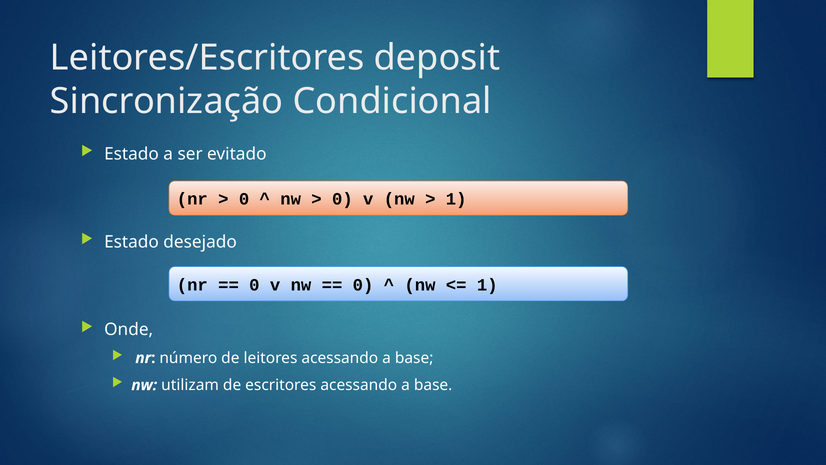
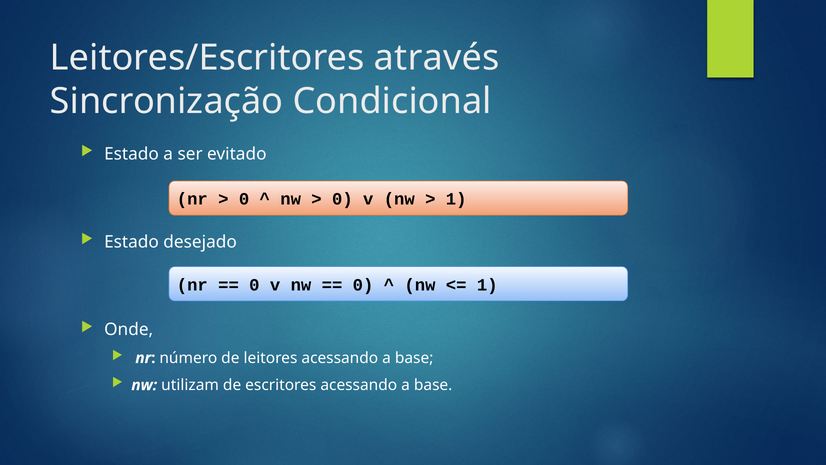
deposit: deposit -> através (437, 58)
